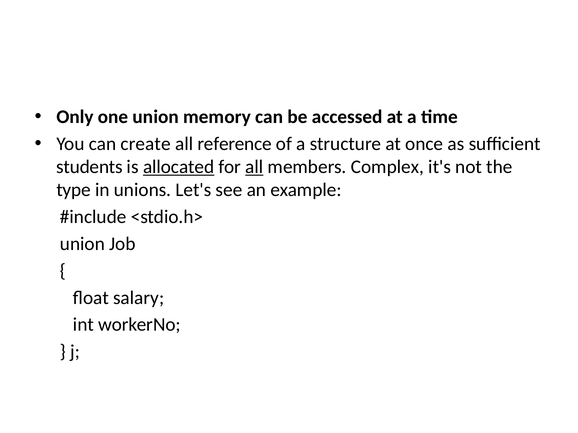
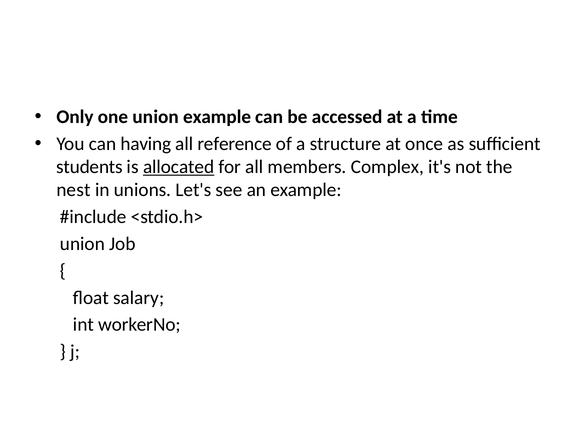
union memory: memory -> example (217, 117)
create: create -> having (146, 144)
all underline: present -> none (254, 167)
type: type -> nest (73, 190)
